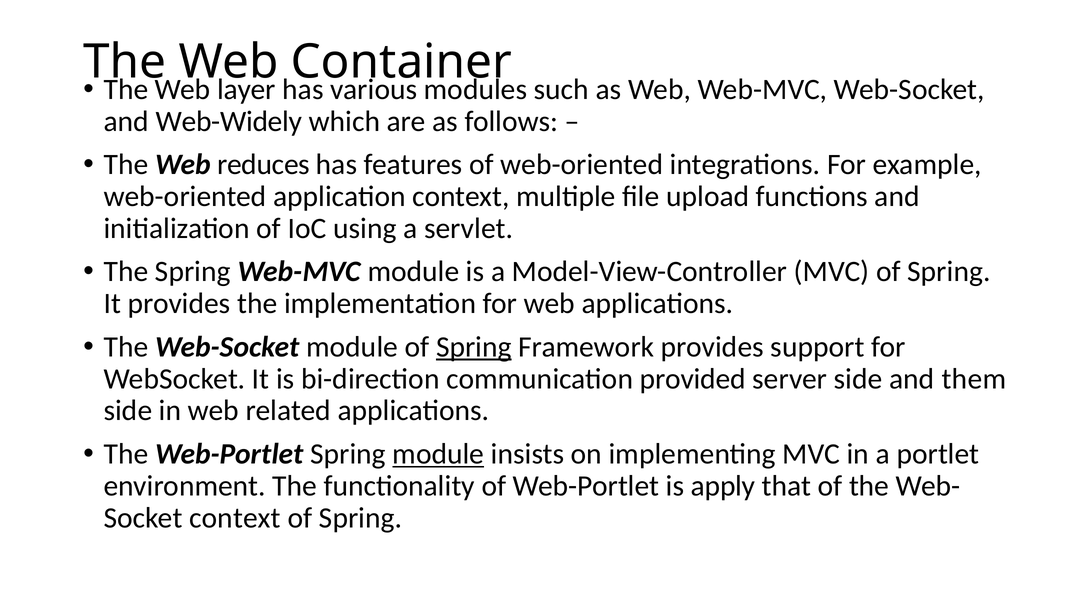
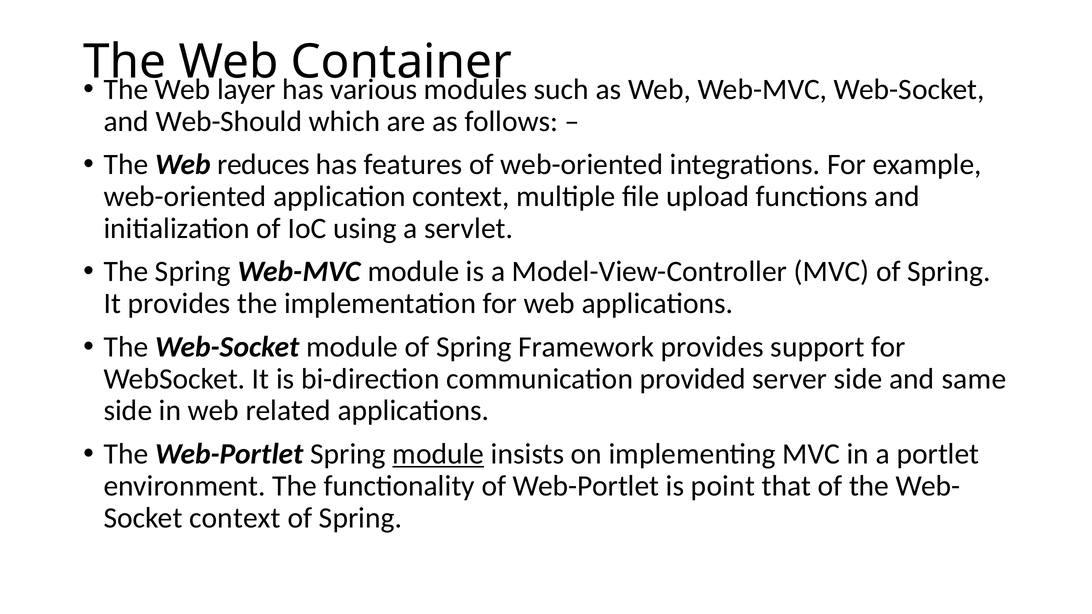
Web-Widely: Web-Widely -> Web-Should (229, 121)
Spring underline: present -> none (474, 347)
them: them -> same (974, 379)
apply: apply -> point (723, 486)
